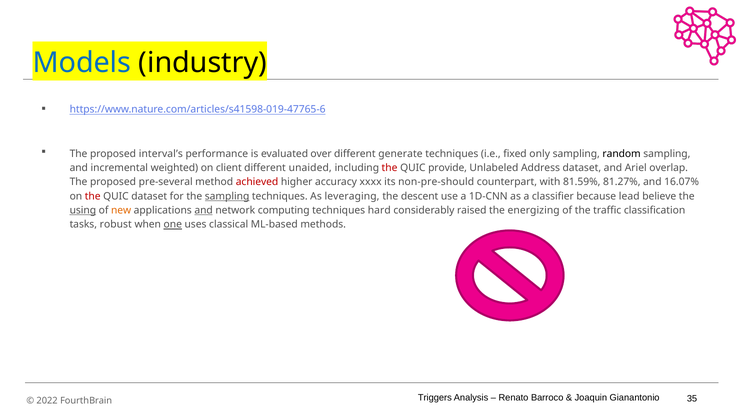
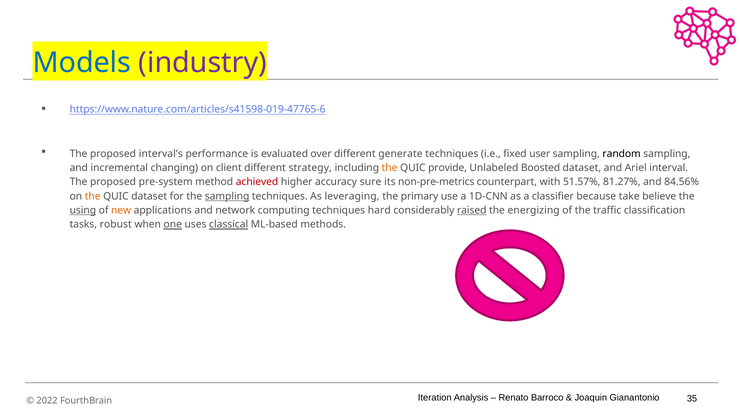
industry colour: black -> purple (203, 63)
only: only -> user (540, 154)
weighted: weighted -> changing (174, 168)
unaided: unaided -> strategy (310, 168)
the colour: red -> orange (390, 168)
Address: Address -> Boosted (541, 168)
overlap: overlap -> interval (669, 168)
pre-several: pre-several -> pre-system (166, 182)
xxxx: xxxx -> sure (371, 182)
non-pre-should: non-pre-should -> non-pre-metrics (436, 182)
81.59%: 81.59% -> 51.57% (582, 182)
16.07%: 16.07% -> 84.56% (682, 182)
the colour: red -> orange (93, 196)
descent: descent -> primary (420, 196)
lead: lead -> take (629, 196)
and underline: present -> none (204, 211)
raised underline: none -> present (472, 211)
classical underline: none -> present (229, 225)
Triggers: Triggers -> Iteration (435, 398)
